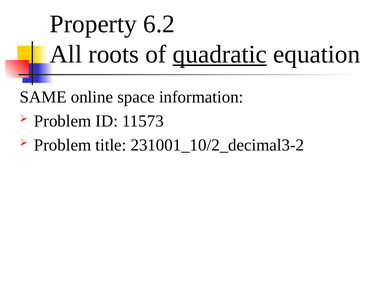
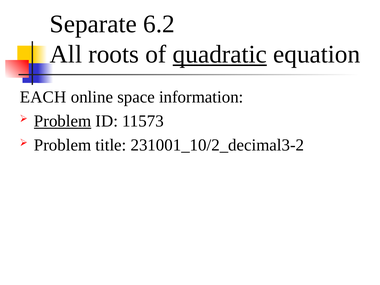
Property: Property -> Separate (93, 24)
SAME: SAME -> EACH (43, 97)
Problem underline: none -> present (63, 121)
